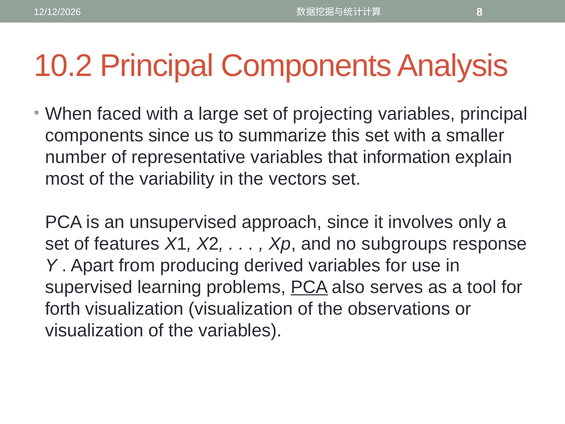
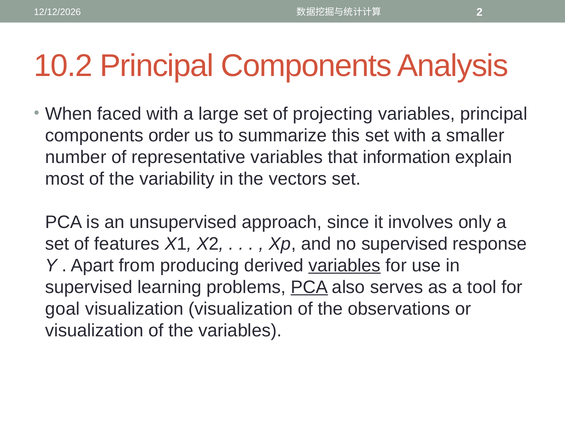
8: 8 -> 2 (480, 12)
components since: since -> order (169, 135)
no subgroups: subgroups -> supervised (405, 244)
variables underline: none -> present (345, 265)
forth: forth -> goal (63, 309)
